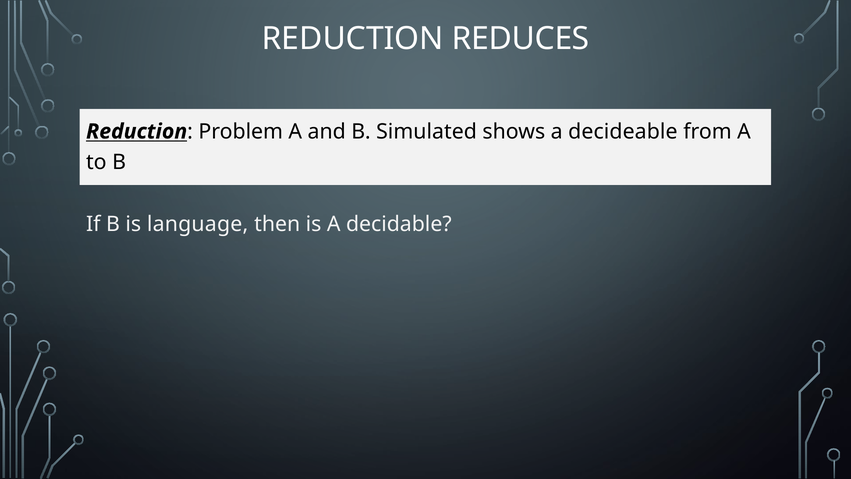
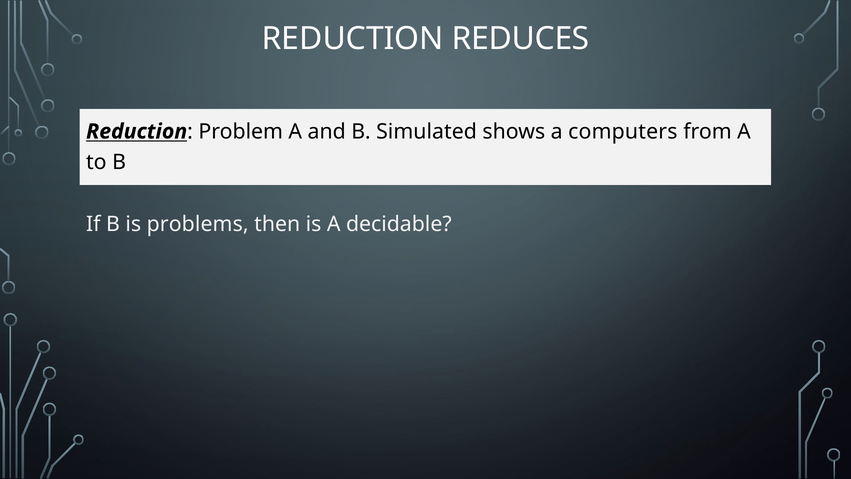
decideable: decideable -> computers (623, 131)
language: language -> problems (198, 224)
